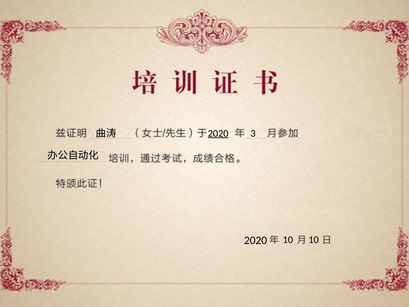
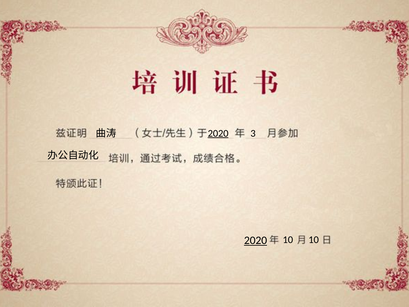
2020 underline: none -> present (256, 240)
